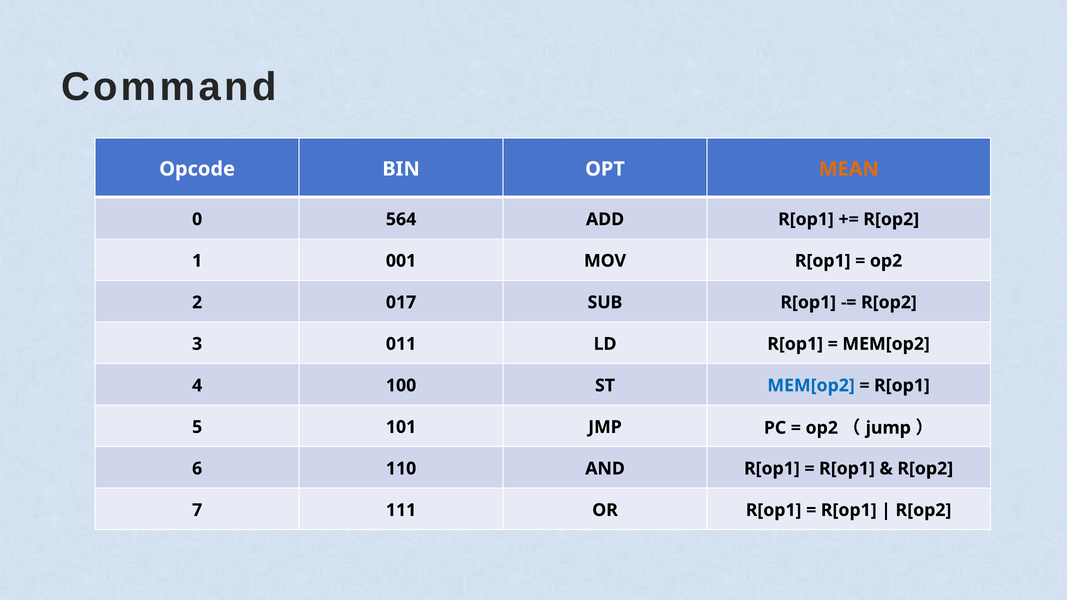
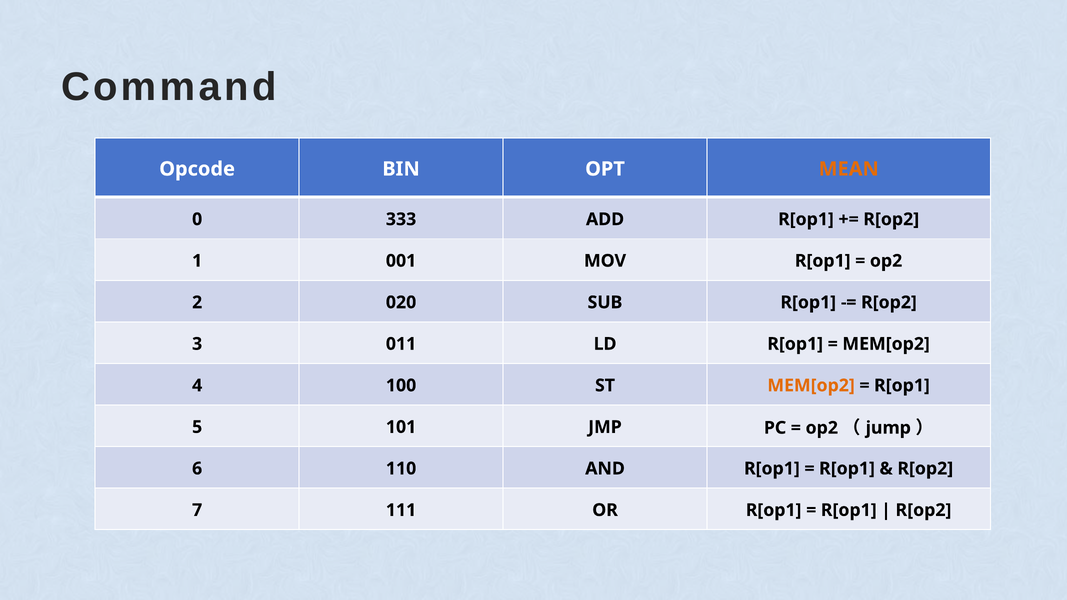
564: 564 -> 333 (401, 219)
017: 017 -> 020 (401, 302)
MEM[op2 colour: blue -> orange (811, 386)
